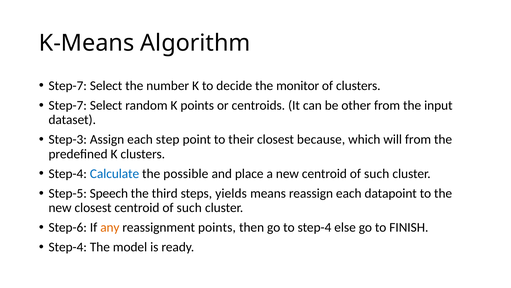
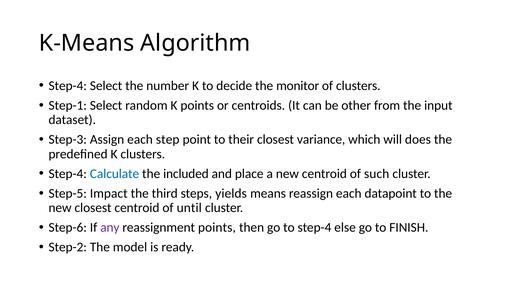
Step-7: Step-7 -> Step-4 (68, 86)
Step-7: Step-7 -> Step-1 (68, 105)
because: because -> variance (321, 139)
will from: from -> does (418, 139)
possible: possible -> included (186, 173)
Speech: Speech -> Impact (109, 193)
closest centroid of such: such -> until (189, 207)
any colour: orange -> purple (110, 227)
Step-4: Step-4 -> Step-2 (68, 247)
